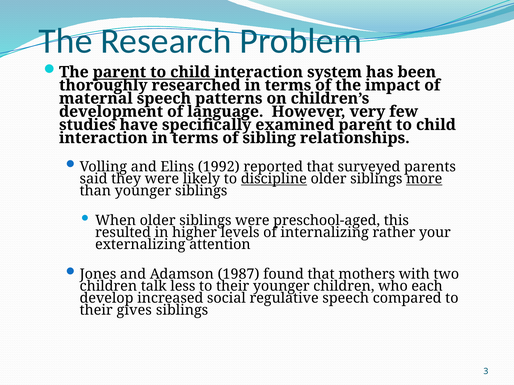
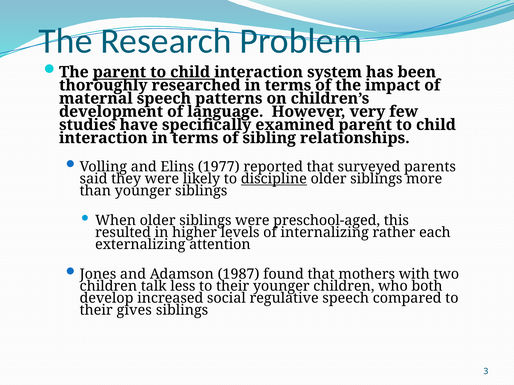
1992: 1992 -> 1977 (219, 167)
more underline: present -> none (424, 179)
your: your -> each (435, 233)
each: each -> both (427, 286)
